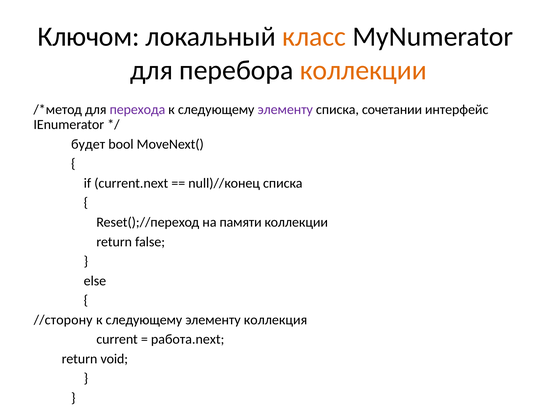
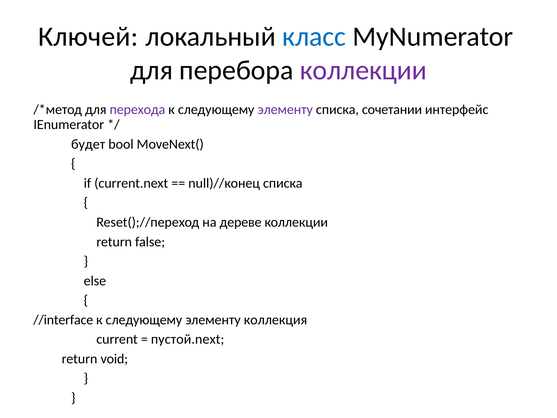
Ключом: Ключом -> Ключей (88, 37)
класс colour: orange -> blue (314, 37)
коллекции colour: orange -> purple (363, 70)
памяти: памяти -> дереве (241, 222)
//сторону: //сторону -> //interface (63, 320)
работа.next: работа.next -> пустой.next (188, 339)
